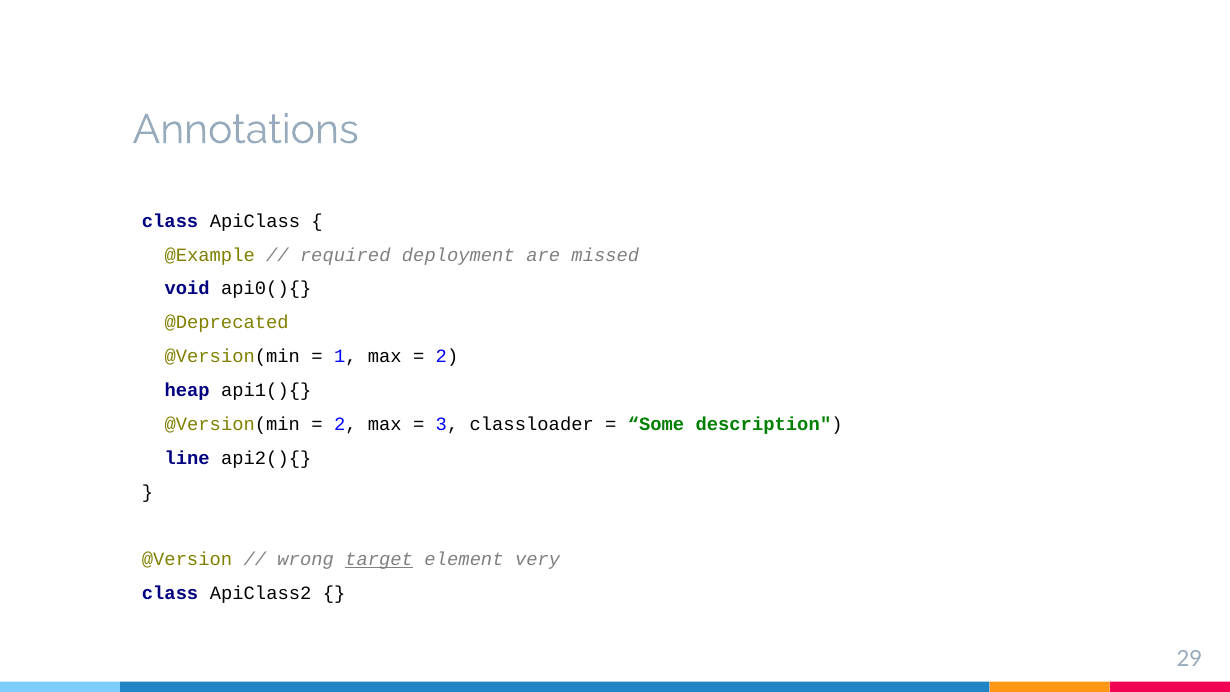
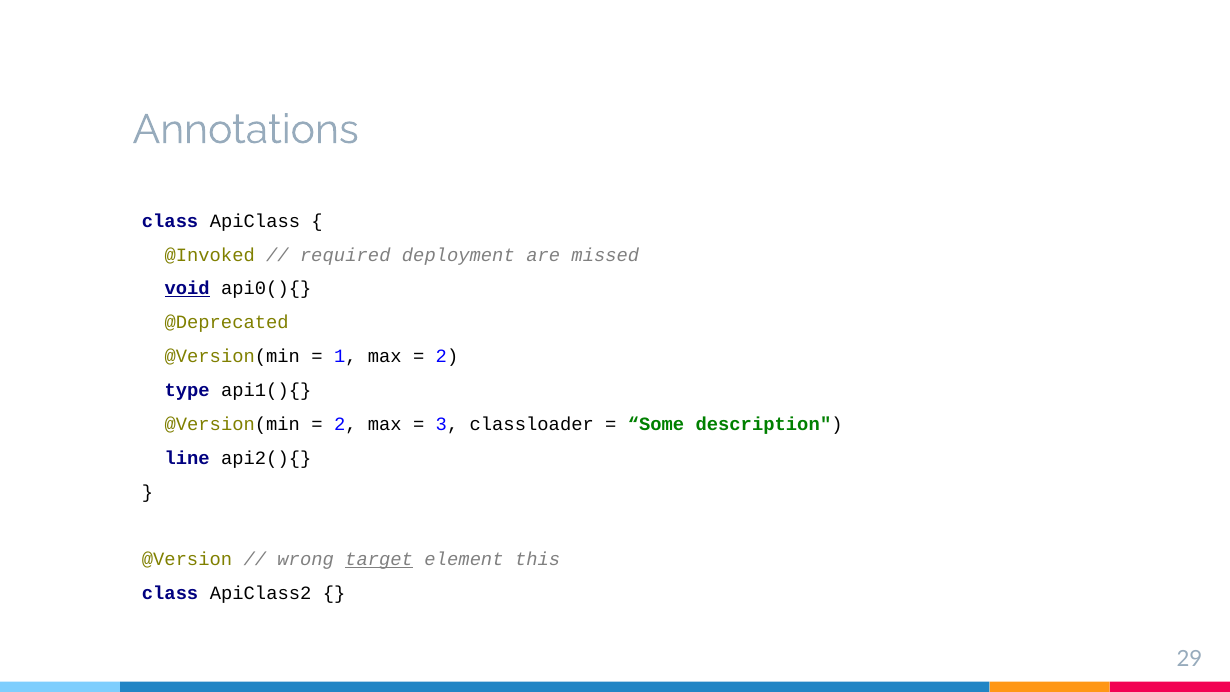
@Example: @Example -> @Invoked (210, 255)
void underline: none -> present (187, 289)
heap: heap -> type (187, 390)
very: very -> this (538, 559)
